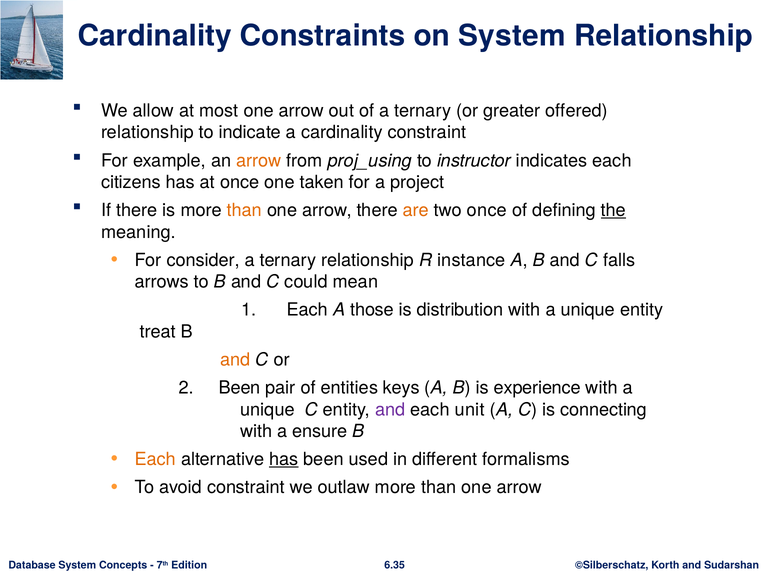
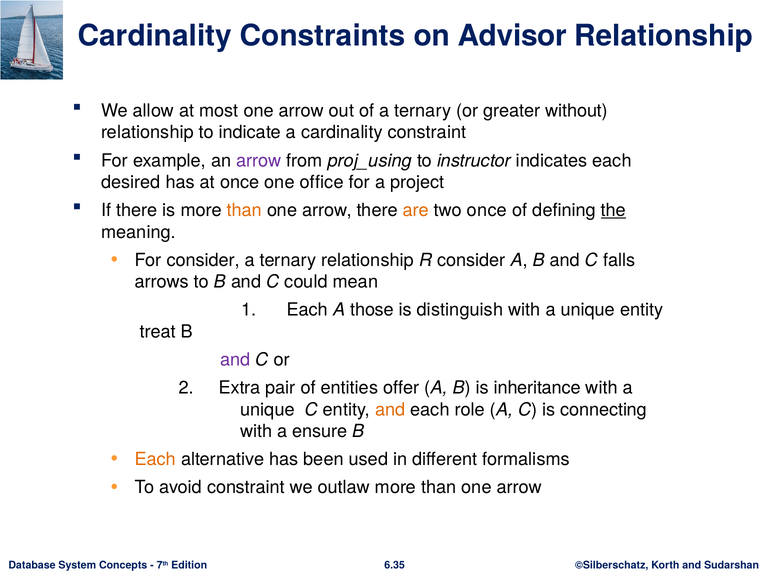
on System: System -> Advisor (512, 36)
offered: offered -> without (577, 111)
arrow colour: orange -> purple (259, 161)
citizens: citizens -> desired (131, 182)
taken: taken -> office (322, 182)
R instance: instance -> consider (471, 260)
distribution: distribution -> distinguish (460, 310)
and colour: orange -> purple (235, 360)
2 Been: Been -> Extra (240, 388)
keys: keys -> offer (401, 388)
experience: experience -> inheritance (537, 388)
and colour: purple -> orange (390, 410)
unit: unit -> role (470, 410)
has underline: present -> none (284, 460)
